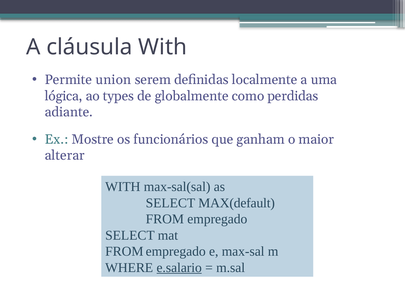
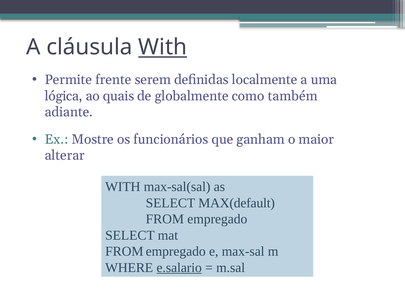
With underline: none -> present (163, 47)
union: union -> frente (113, 80)
types: types -> quais (119, 96)
perdidas: perdidas -> também (293, 96)
